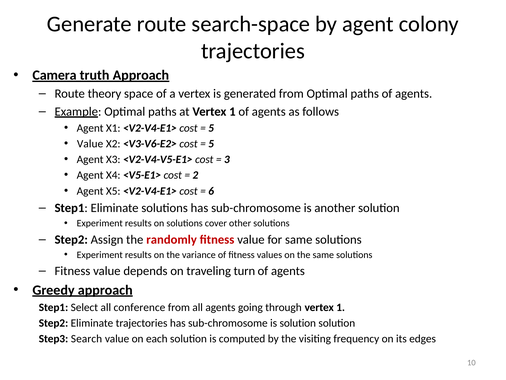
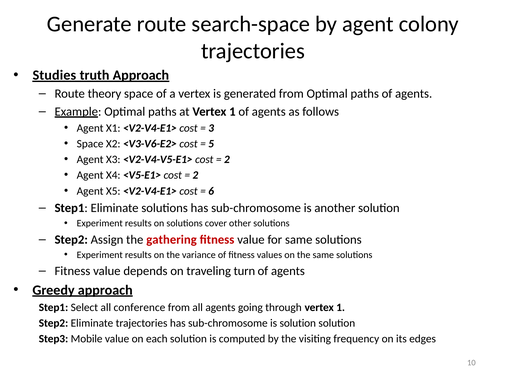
Camera: Camera -> Studies (54, 75)
5: 5 -> 3 (211, 128)
Value: Value -> Space (90, 144)
3: 3 -> 2 (227, 159)
randomly: randomly -> gathering (172, 239)
Search: Search -> Mobile (87, 338)
